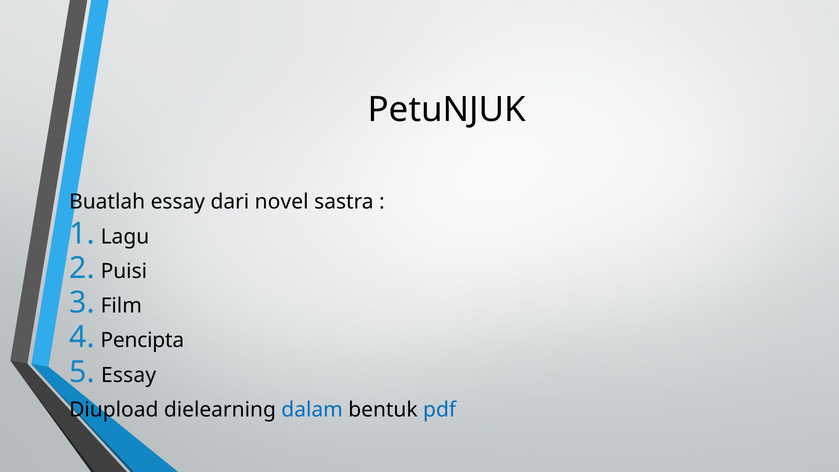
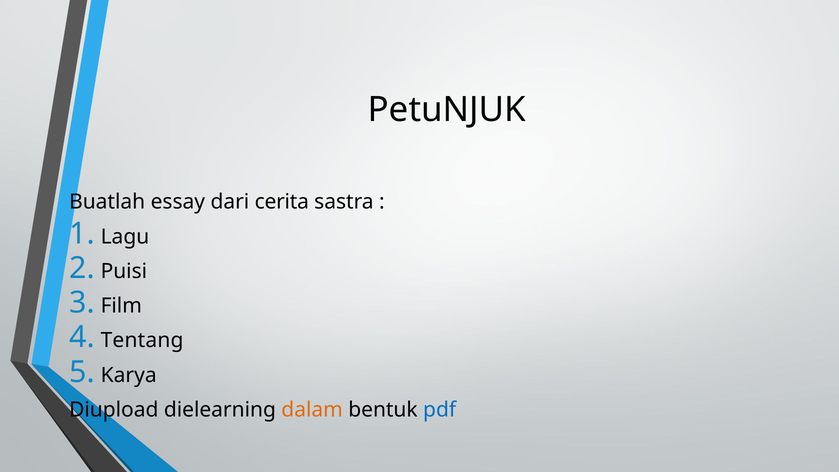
novel: novel -> cerita (282, 202)
Pencipta: Pencipta -> Tentang (142, 340)
Essay: Essay -> Karya (129, 375)
dalam colour: blue -> orange (312, 410)
